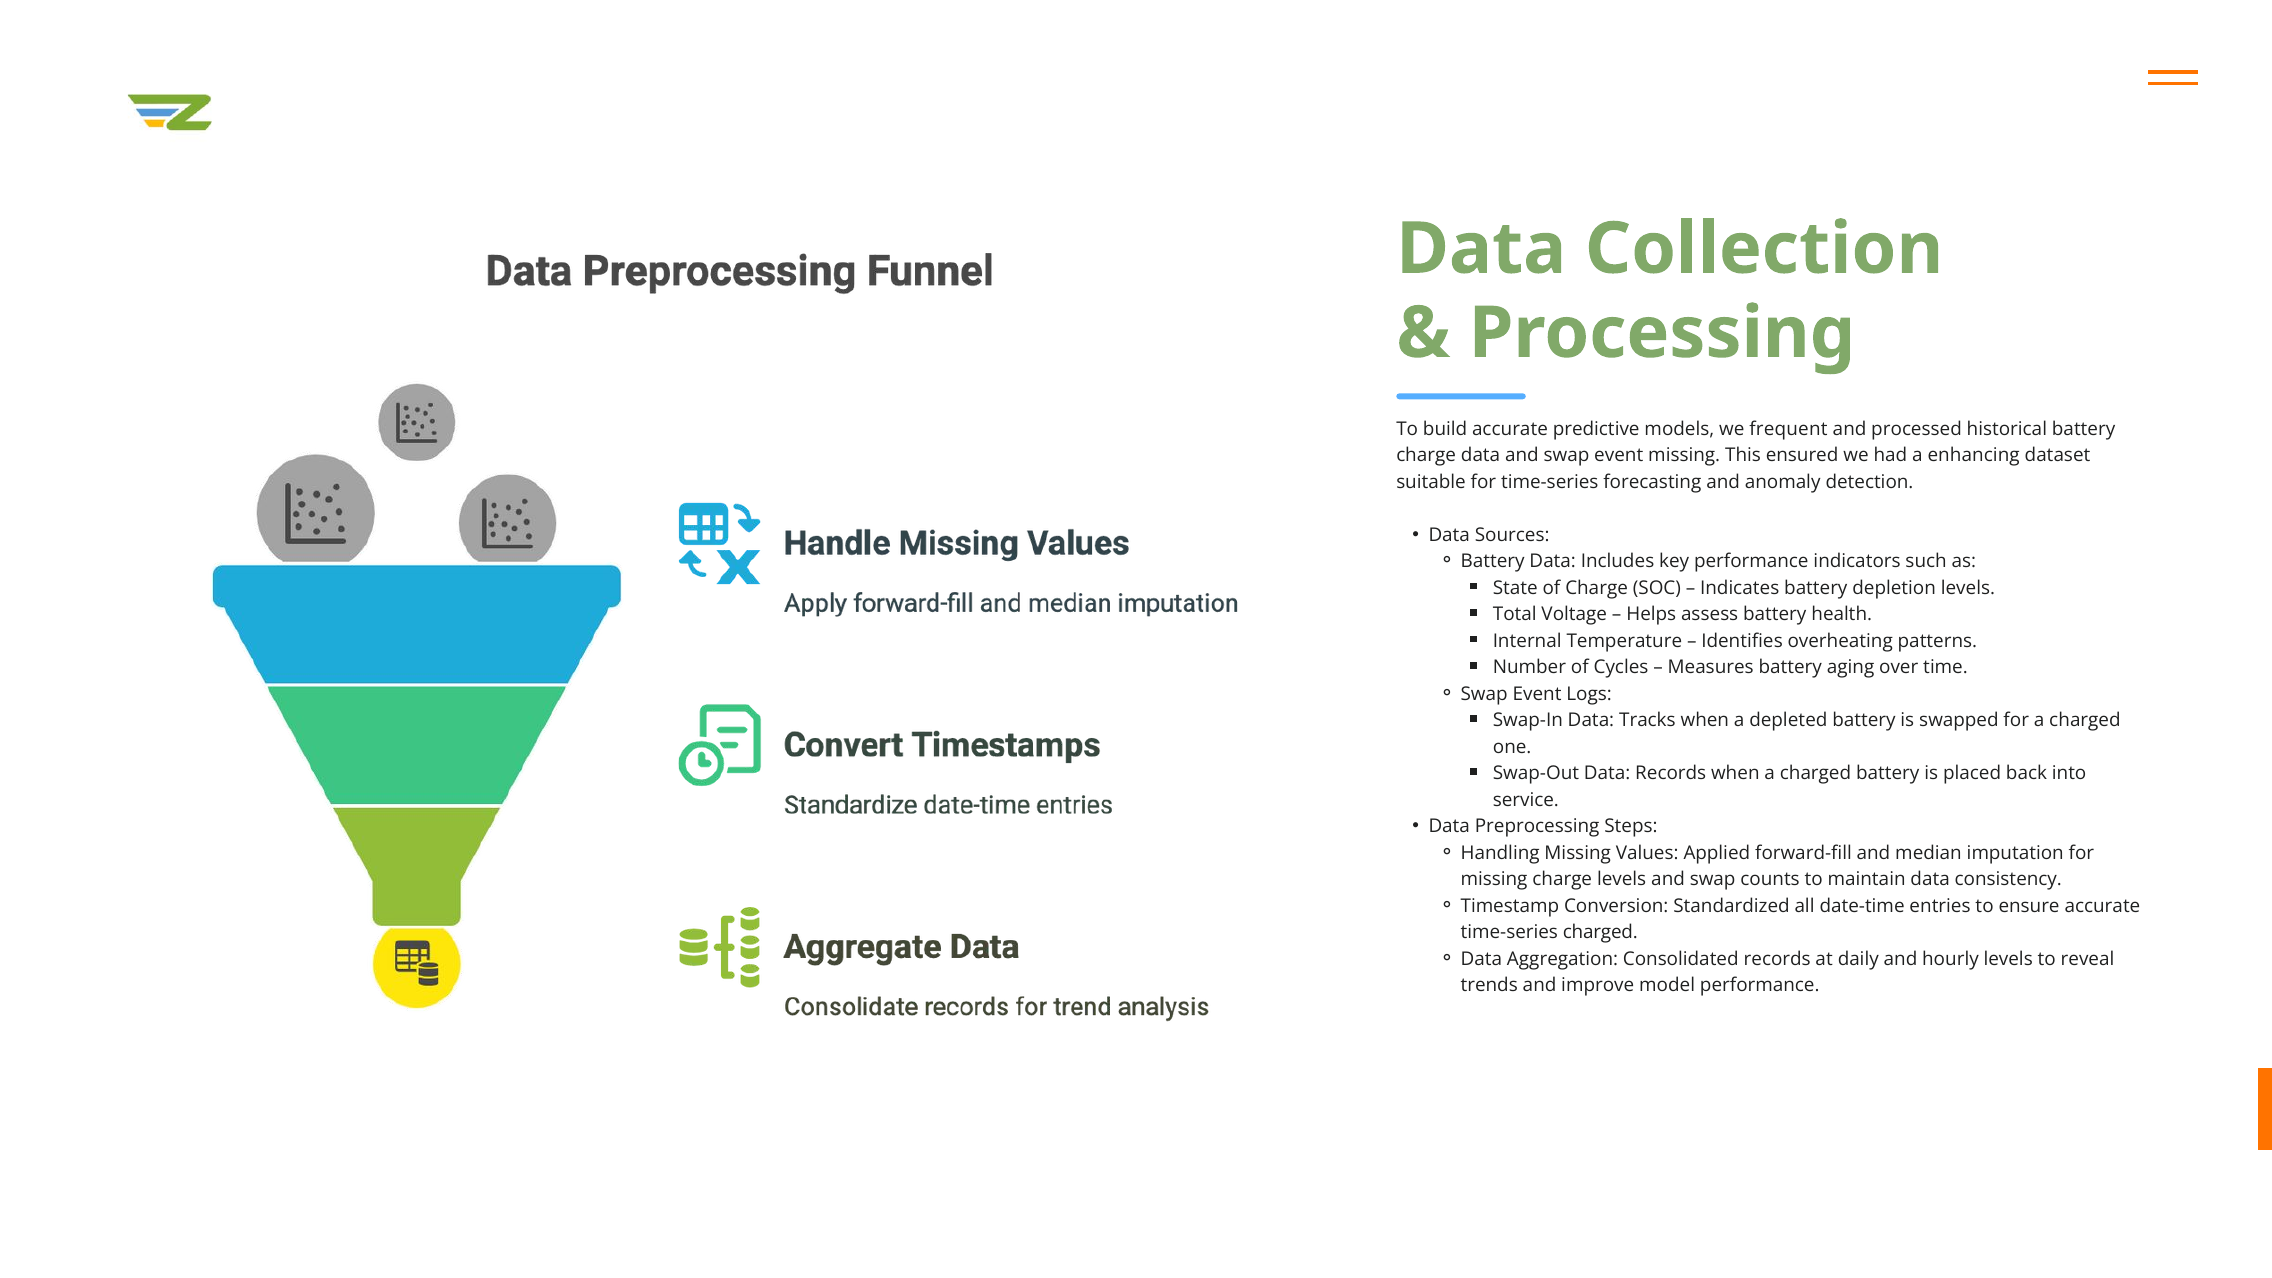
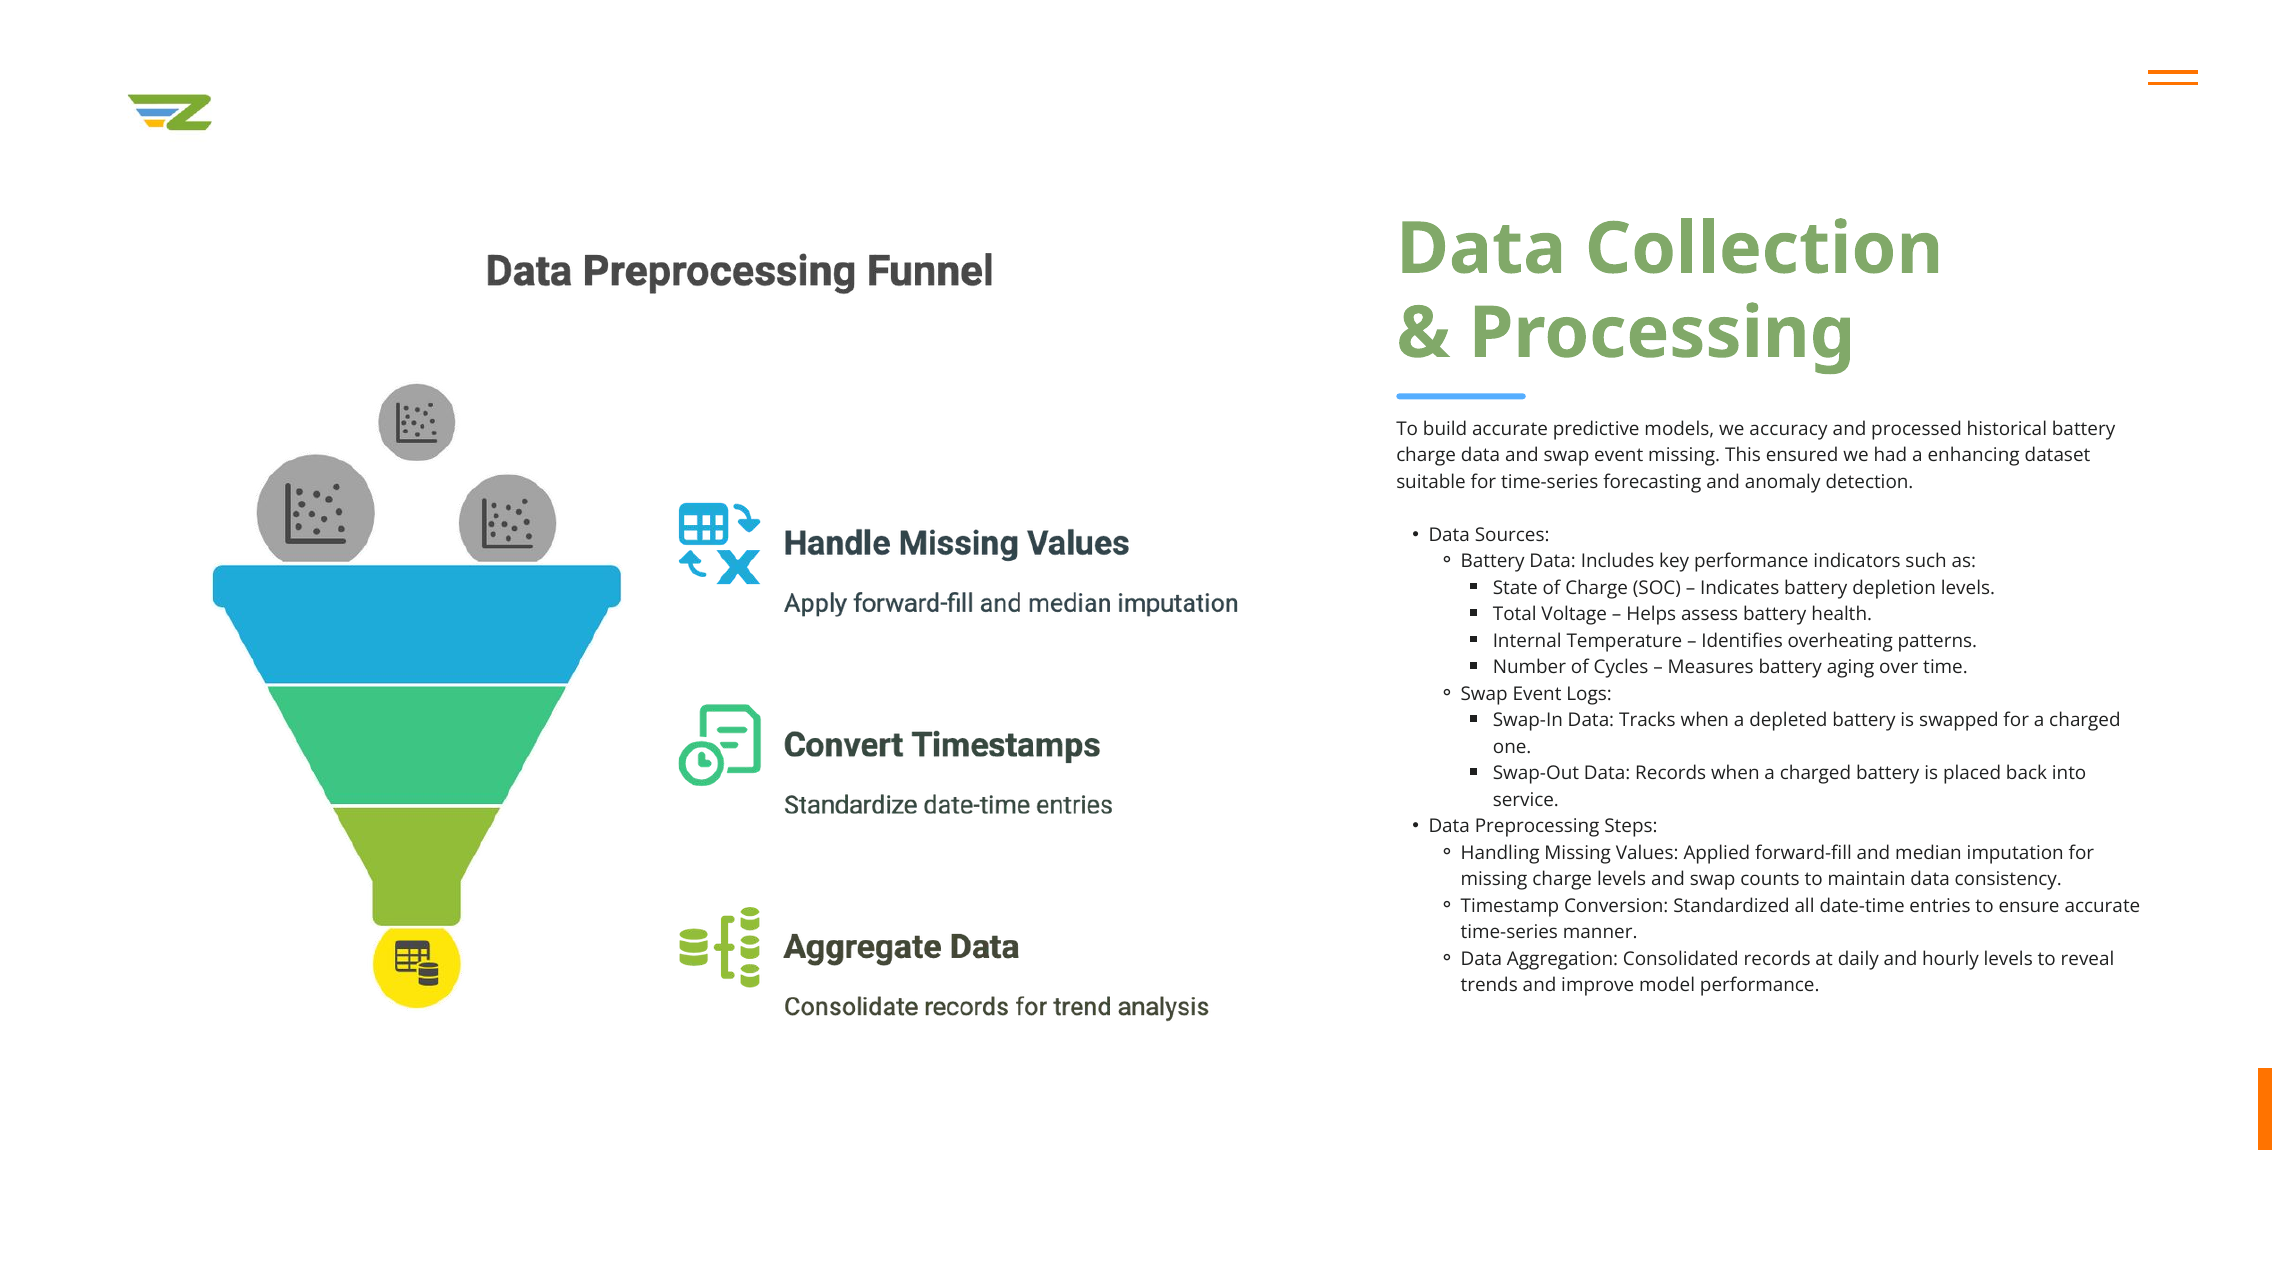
frequent: frequent -> accuracy (1789, 429)
time-series charged: charged -> manner (1600, 933)
